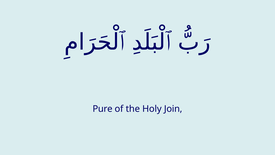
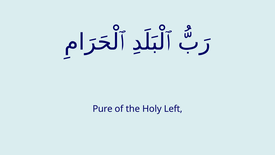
Join: Join -> Left (173, 109)
